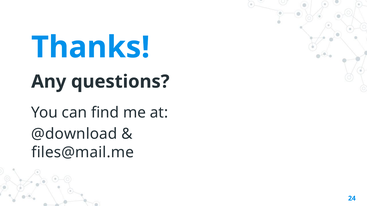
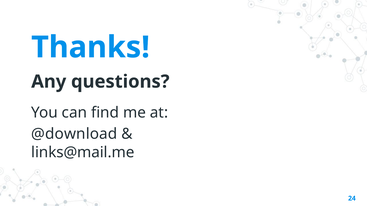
files@mail.me: files@mail.me -> links@mail.me (83, 153)
